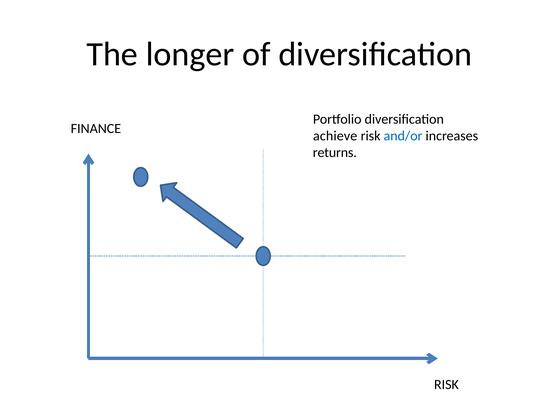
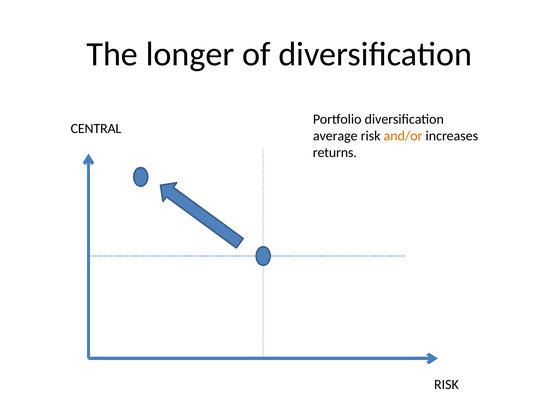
FINANCE: FINANCE -> CENTRAL (96, 129)
achieve: achieve -> average (335, 136)
and/or colour: blue -> orange (403, 136)
